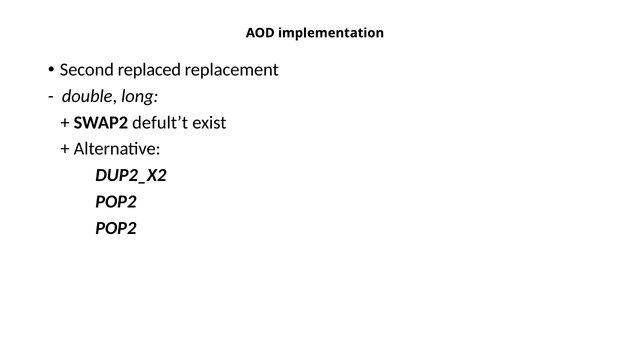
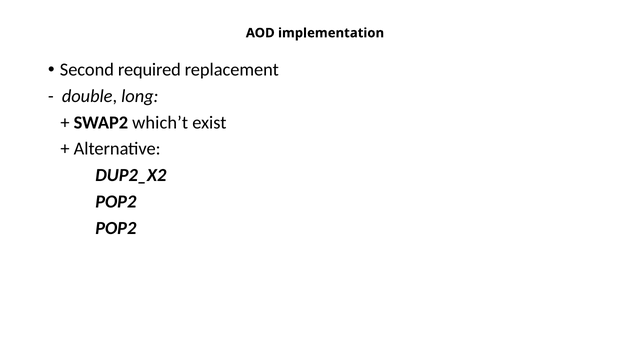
replaced: replaced -> required (149, 70)
defult’t: defult’t -> which’t (160, 123)
